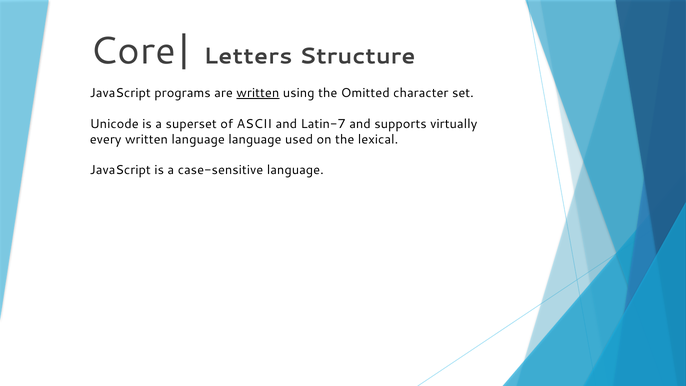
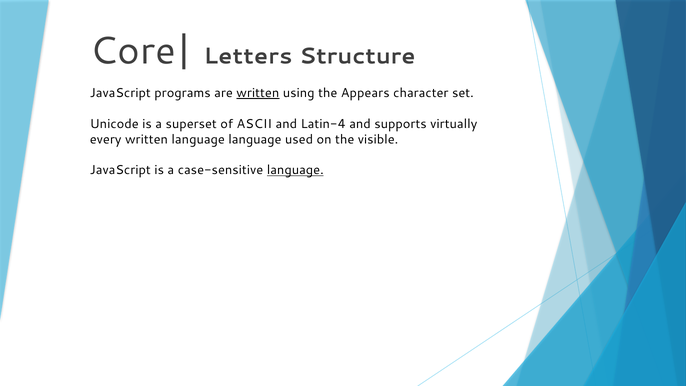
Omitted: Omitted -> Appears (365, 93)
Latin-7: Latin-7 -> Latin-4 (323, 124)
lexical: lexical -> visible (378, 139)
language underline: none -> present (295, 170)
